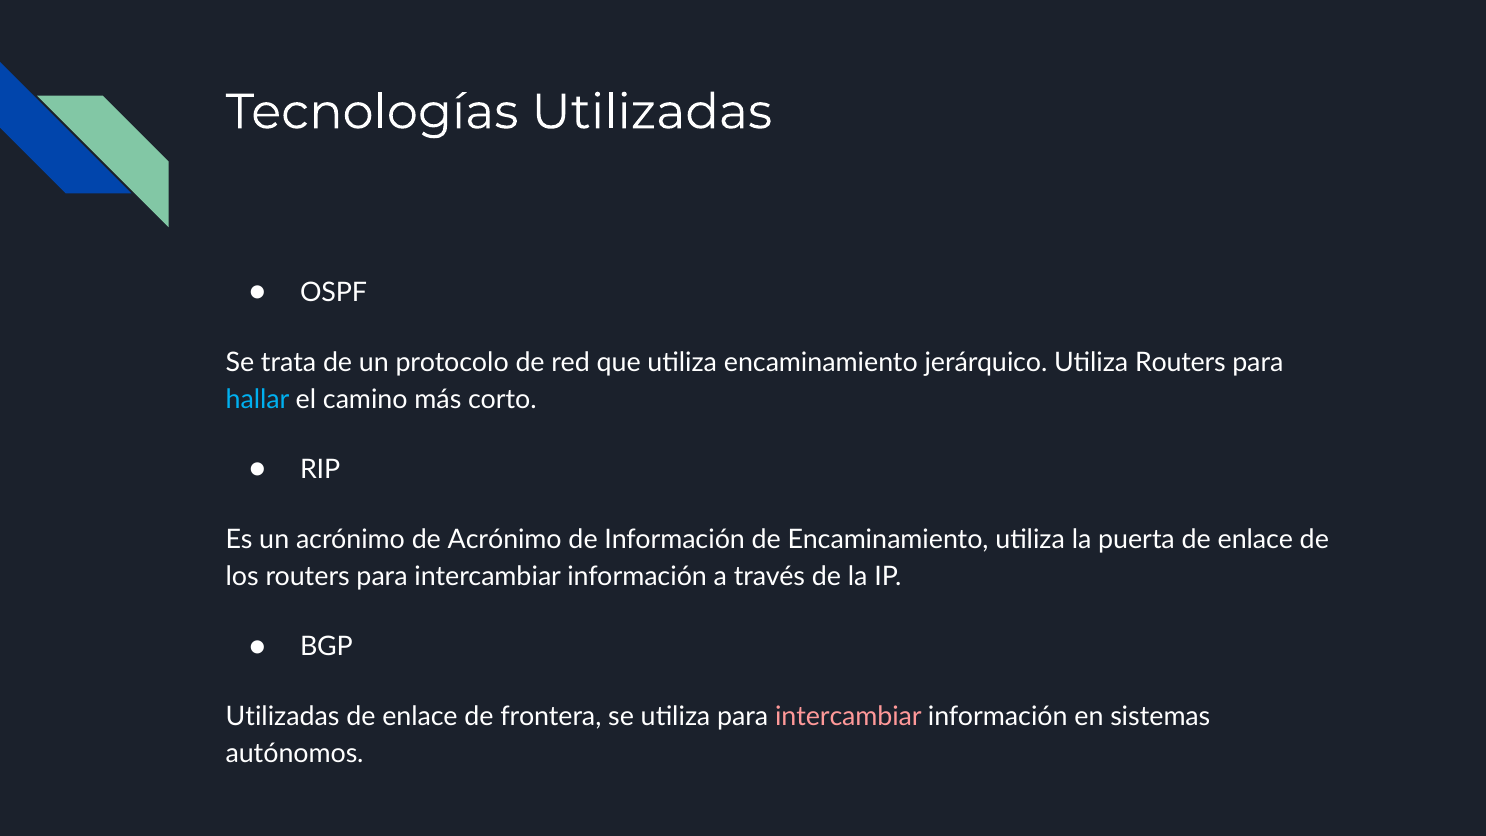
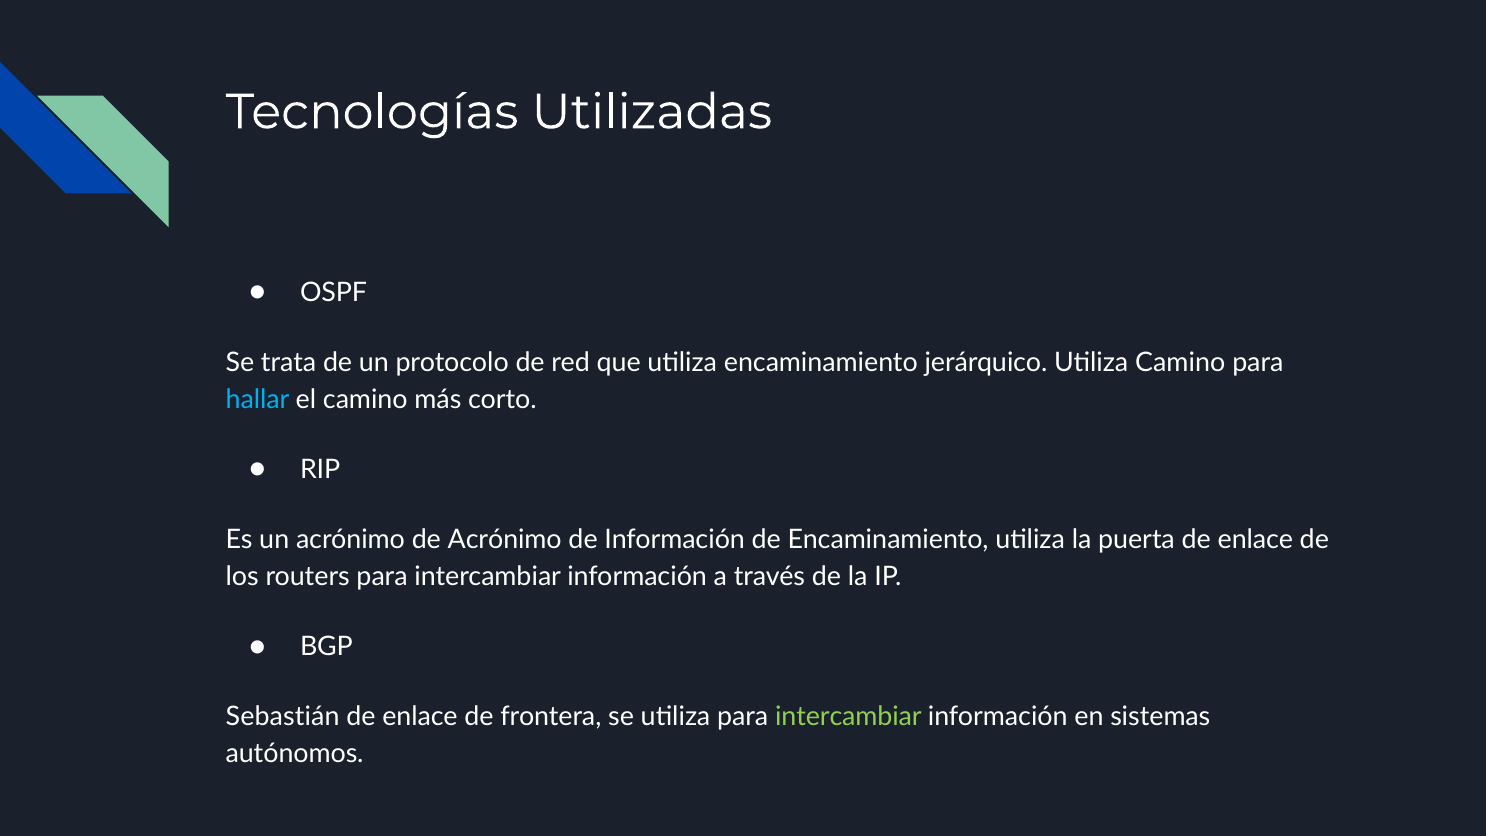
Utiliza Routers: Routers -> Camino (1180, 362)
Utilizadas: Utilizadas -> Sebastián (283, 717)
intercambiar colour: pink -> light green (848, 717)
